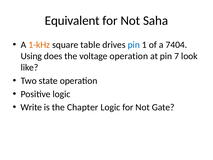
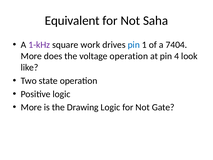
1-kHz colour: orange -> purple (39, 45)
table: table -> work (90, 45)
Using: Using -> More (31, 56)
7: 7 -> 4 (177, 56)
Write: Write -> More (31, 107)
Chapter: Chapter -> Drawing (83, 107)
